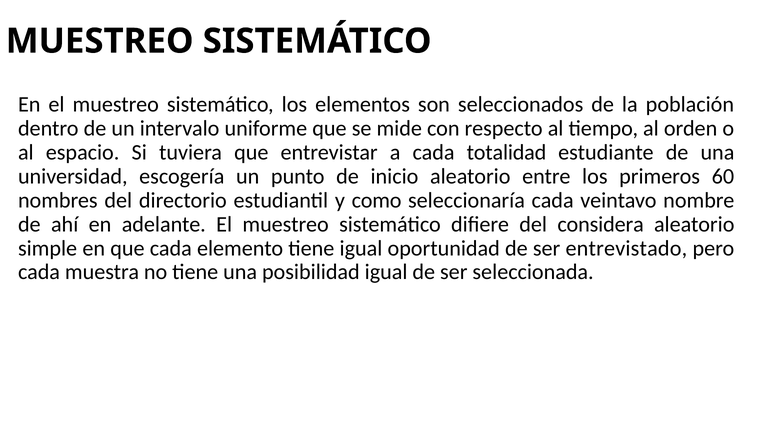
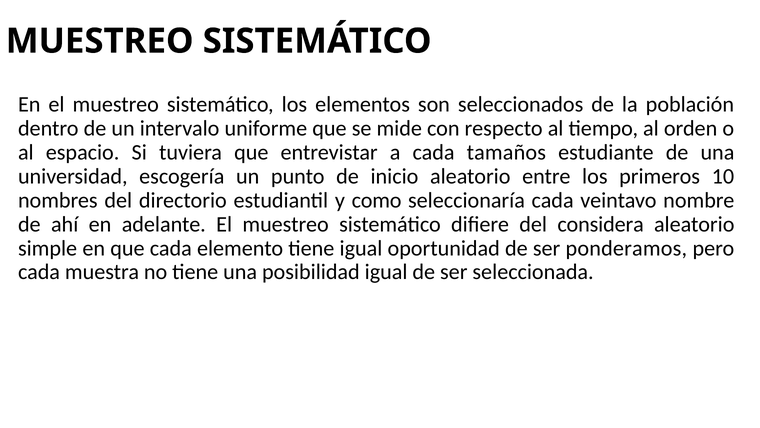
totalidad: totalidad -> tamaños (506, 152)
60: 60 -> 10 (723, 176)
entrevistado: entrevistado -> ponderamos (626, 248)
